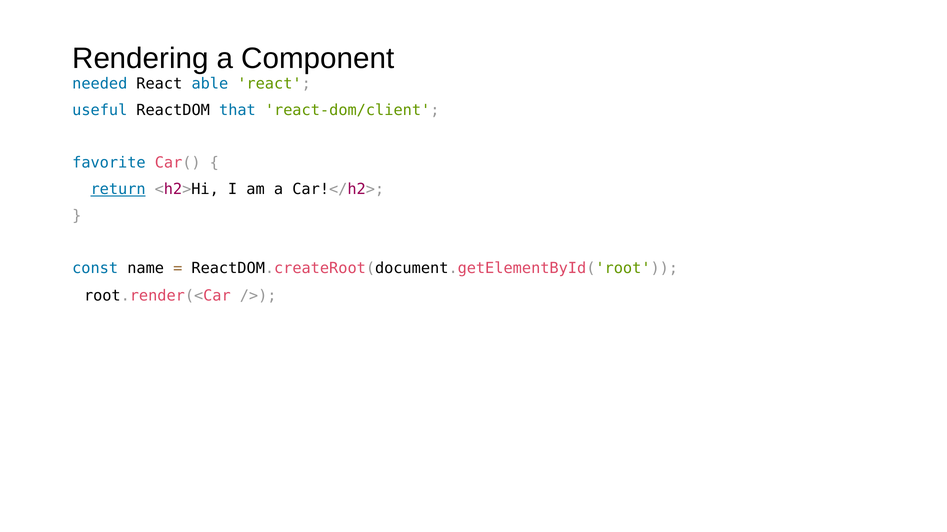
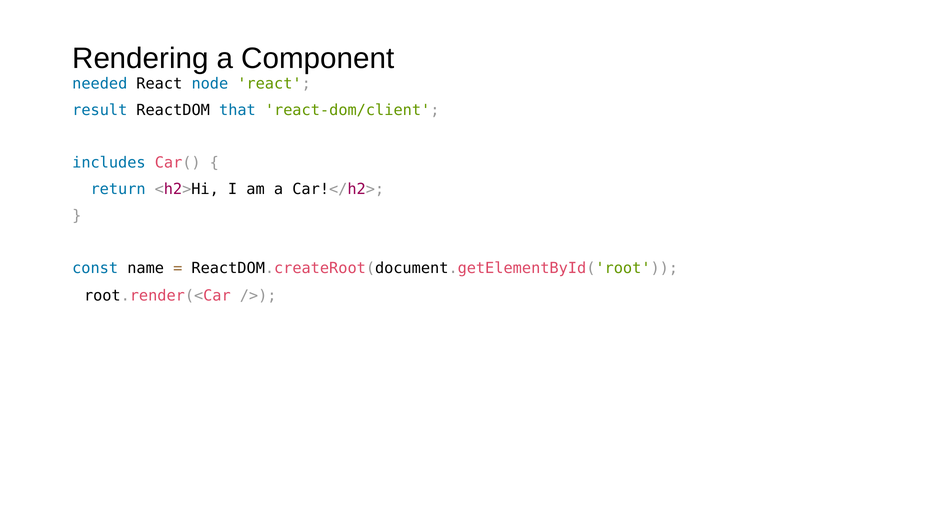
able: able -> node (210, 84)
useful: useful -> result (100, 110)
favorite: favorite -> includes (109, 163)
return underline: present -> none (118, 189)
